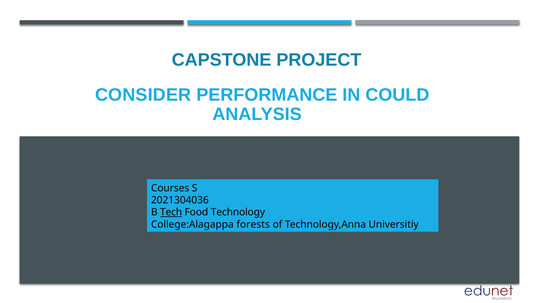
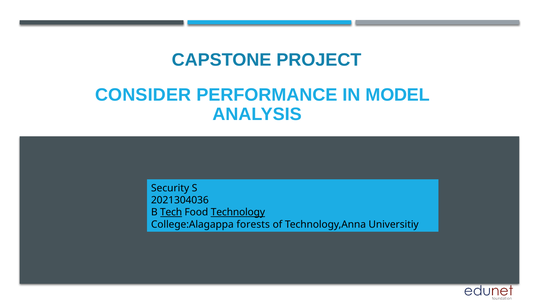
COULD: COULD -> MODEL (398, 95)
Courses: Courses -> Security (170, 188)
Technology underline: none -> present (238, 212)
